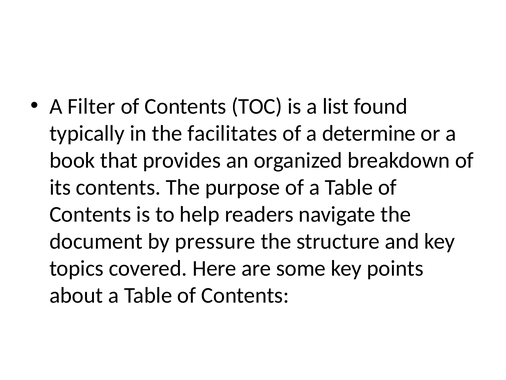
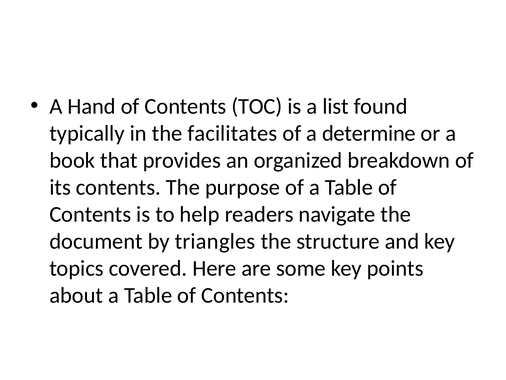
Filter: Filter -> Hand (92, 106)
pressure: pressure -> triangles (215, 241)
